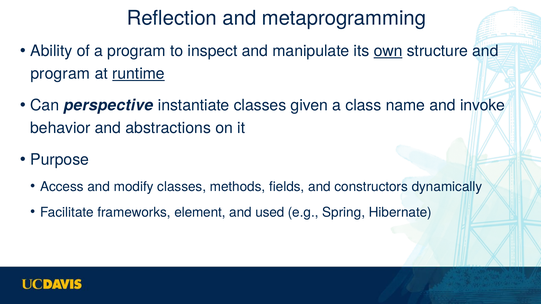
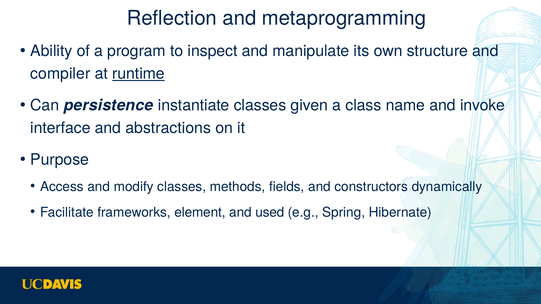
own underline: present -> none (388, 51)
program: program -> compiler (60, 74)
perspective: perspective -> persistence (108, 106)
behavior: behavior -> interface (60, 128)
